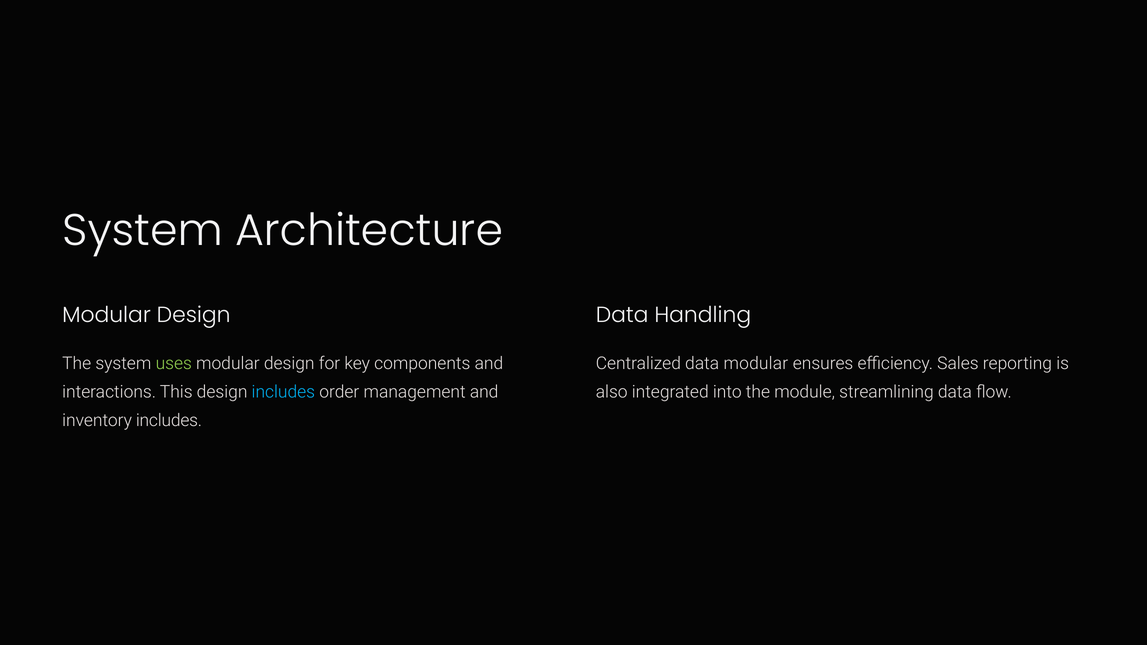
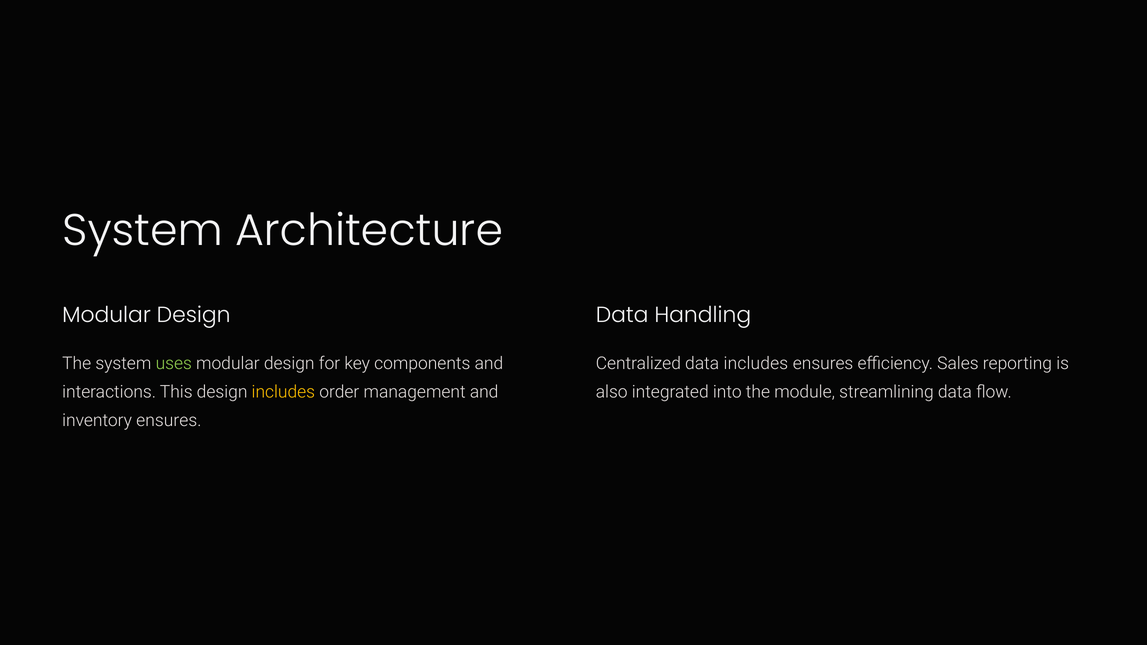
data modular: modular -> includes (756, 364)
includes colour: light blue -> yellow (283, 392)
inventory includes: includes -> ensures (169, 421)
